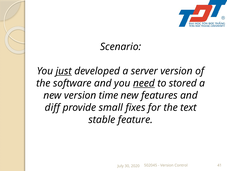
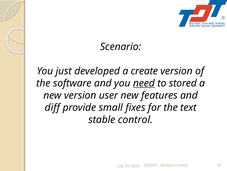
just underline: present -> none (64, 71)
server: server -> create (144, 71)
time: time -> user (109, 95)
stable feature: feature -> control (135, 119)
